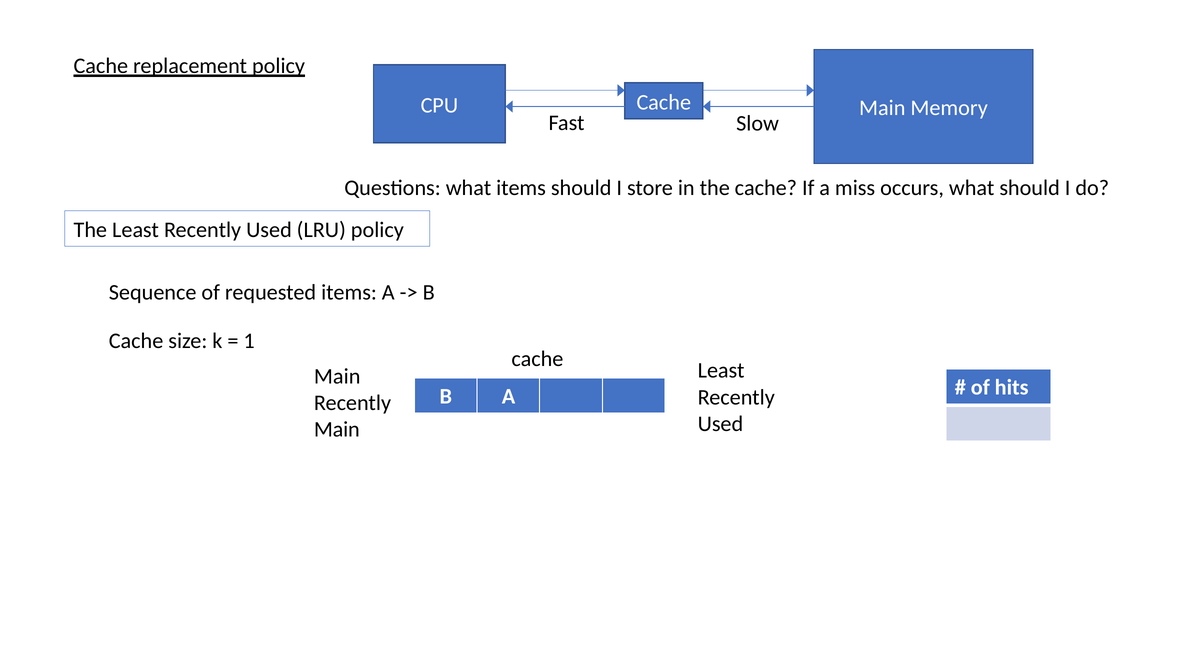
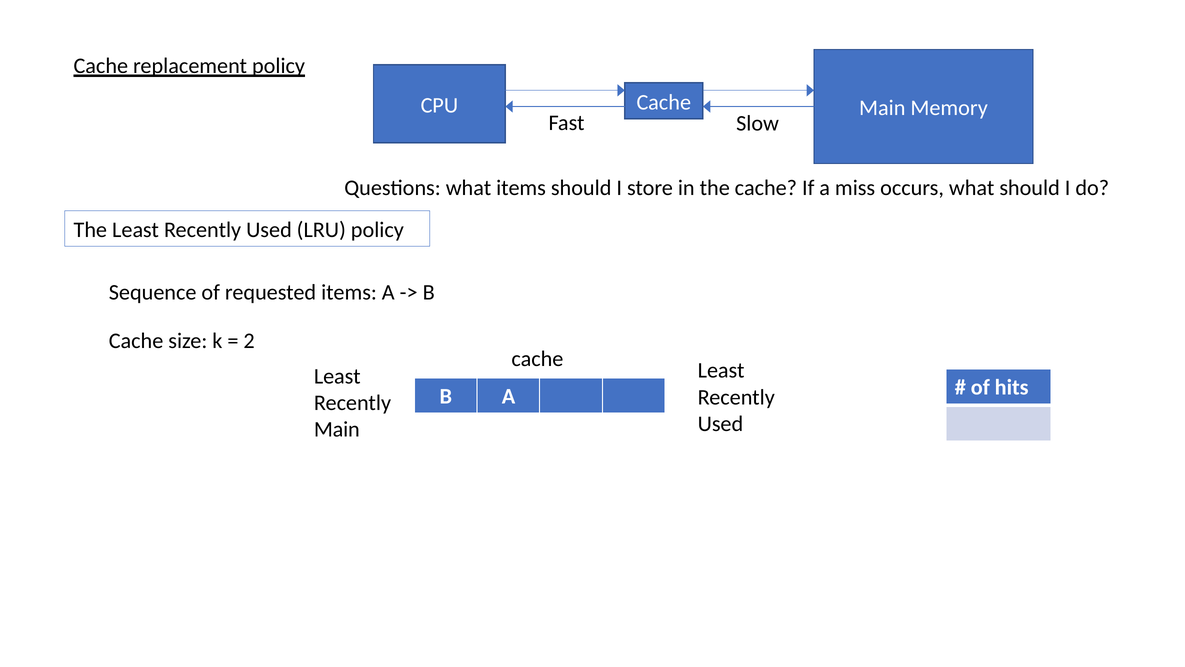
1: 1 -> 2 (249, 341)
Main: Main -> Least (337, 376)
